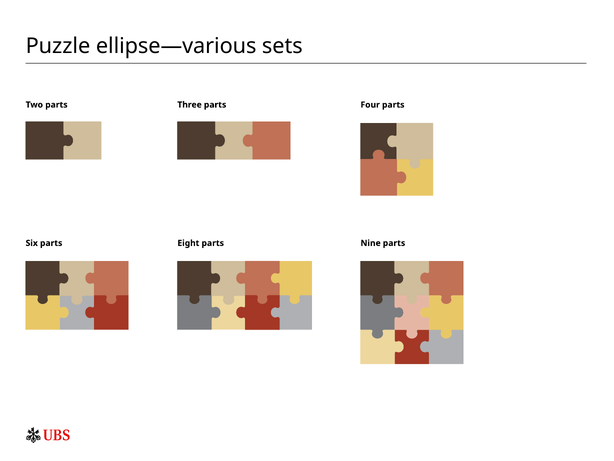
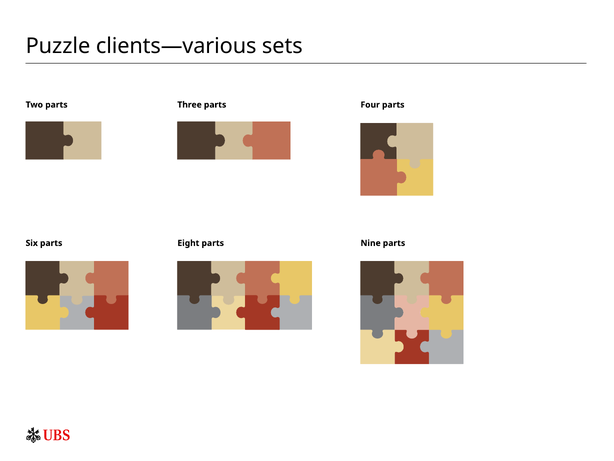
ellipse—various: ellipse—various -> clients—various (176, 46)
